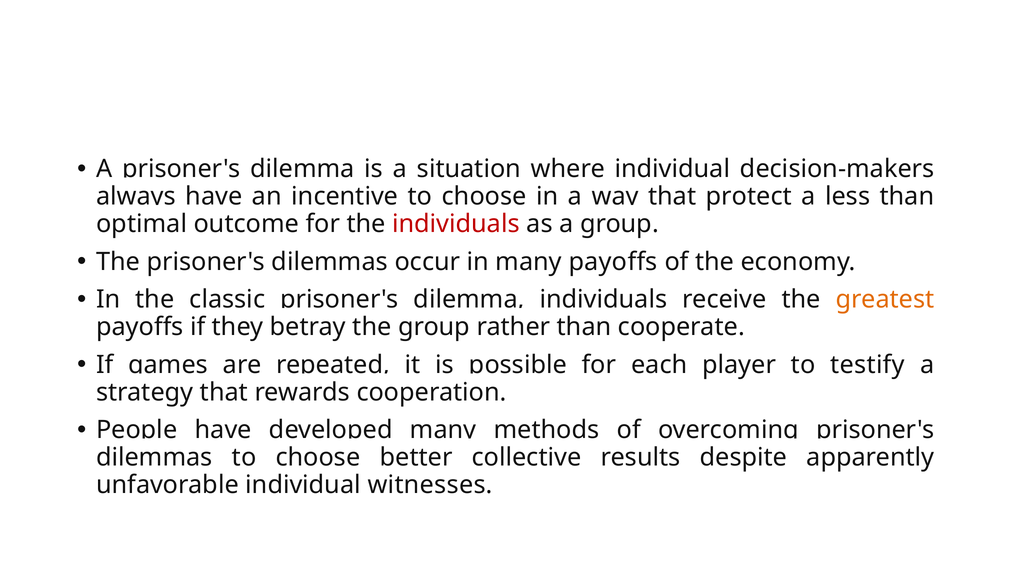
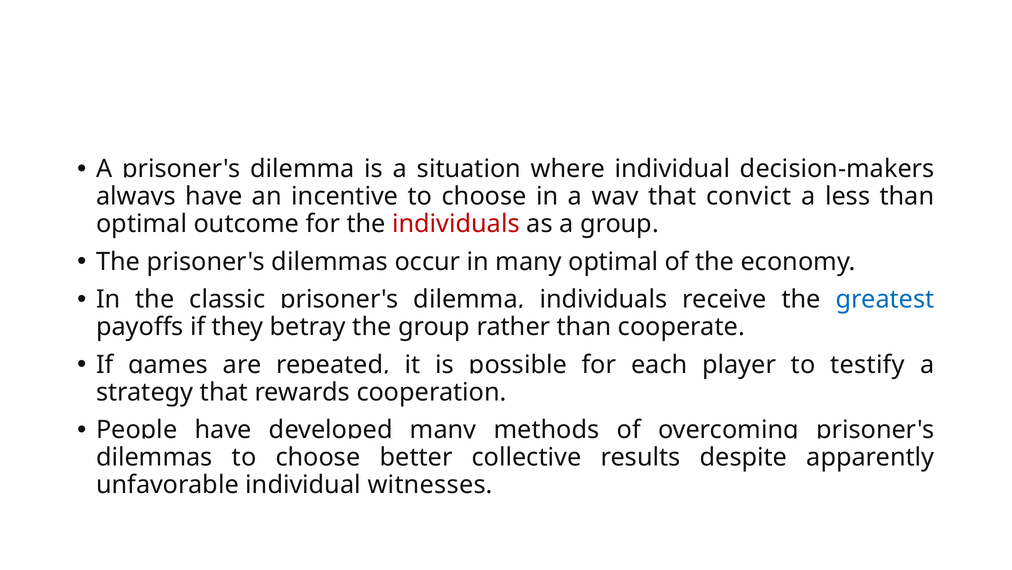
protect: protect -> convict (749, 196)
many payoffs: payoffs -> optimal (613, 261)
greatest colour: orange -> blue (885, 299)
